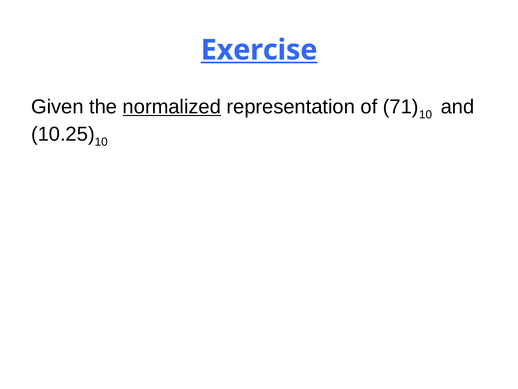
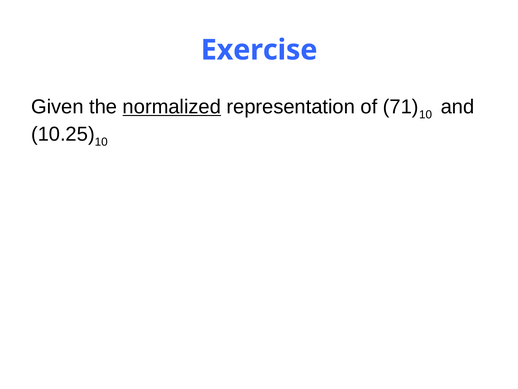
Exercise underline: present -> none (259, 50)
